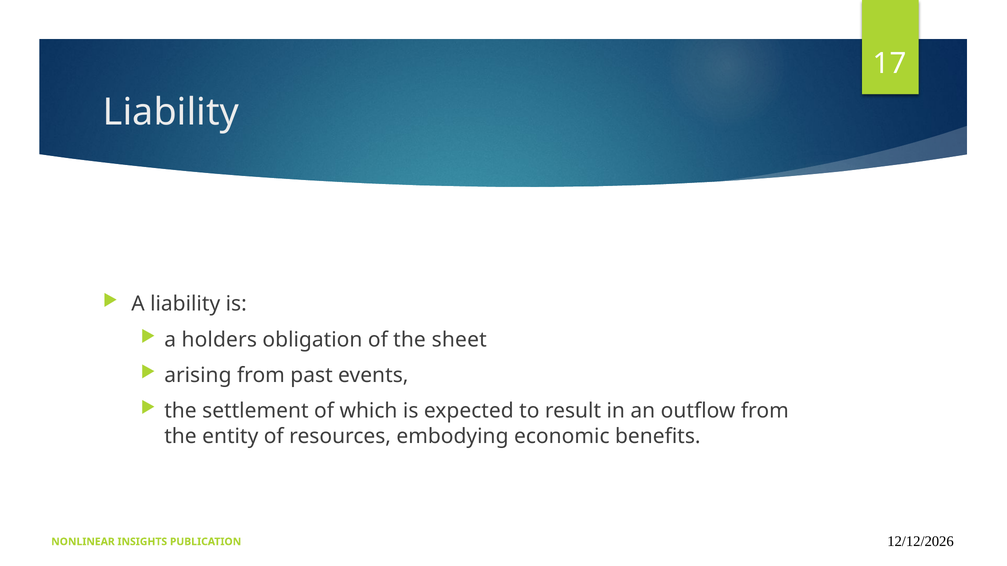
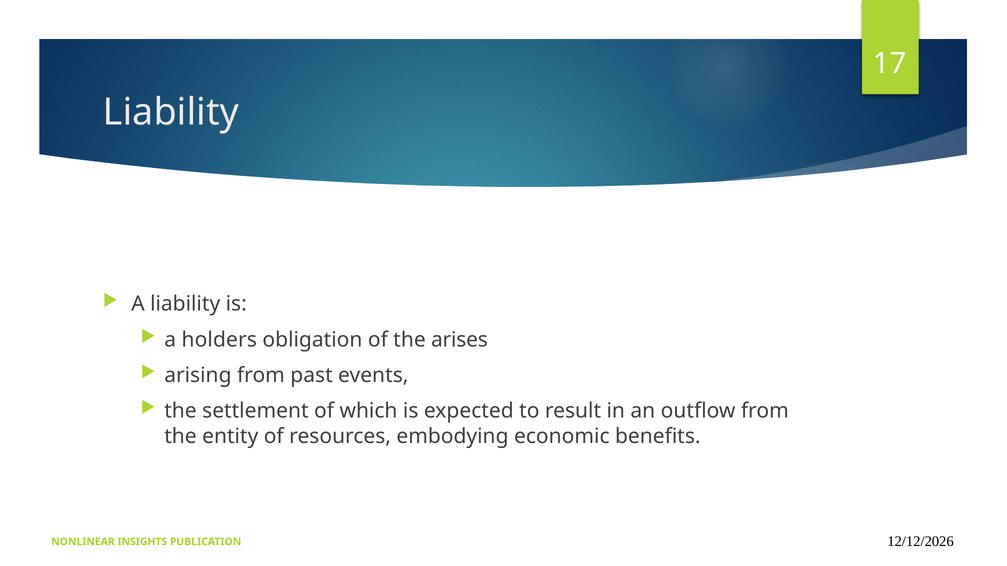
sheet: sheet -> arises (459, 340)
